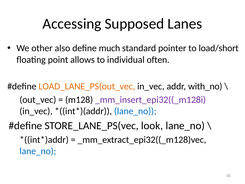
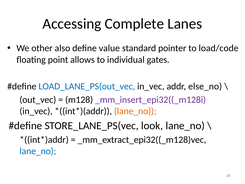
Supposed: Supposed -> Complete (134, 24)
much: much -> value (109, 48)
load/short: load/short -> load/code (219, 48)
often: often -> gates (158, 60)
LOAD_LANE_PS(out_vec colour: orange -> blue (87, 86)
with_no: with_no -> else_no (205, 86)
lane_no colour: blue -> orange (135, 111)
